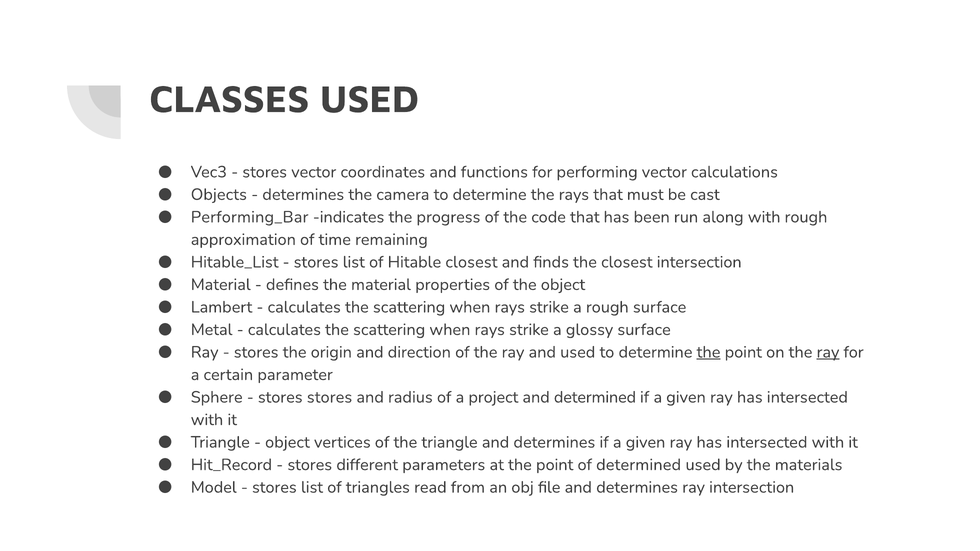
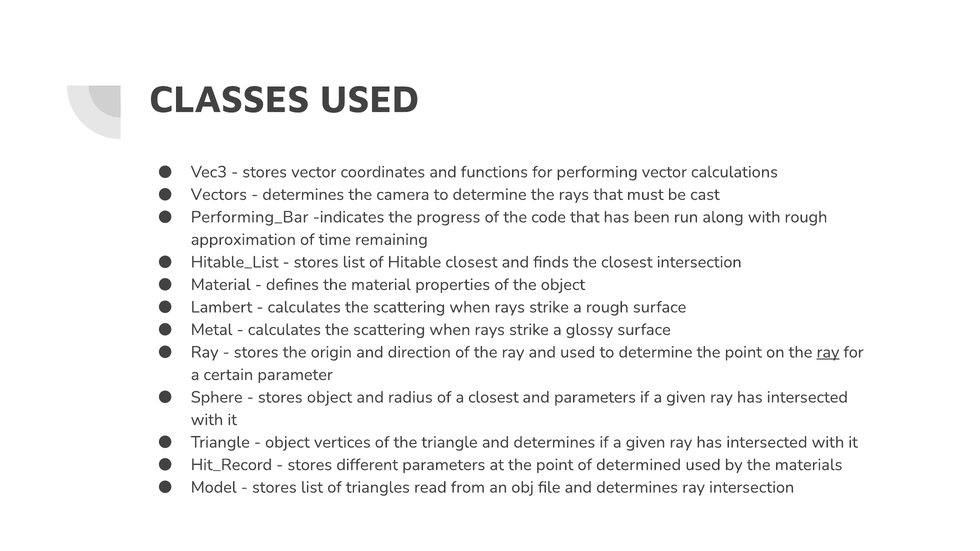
Objects: Objects -> Vectors (219, 195)
the underline: present -> none (709, 352)
stores stores: stores -> object (329, 397)
a project: project -> closest (493, 397)
and determined: determined -> parameters (595, 397)
